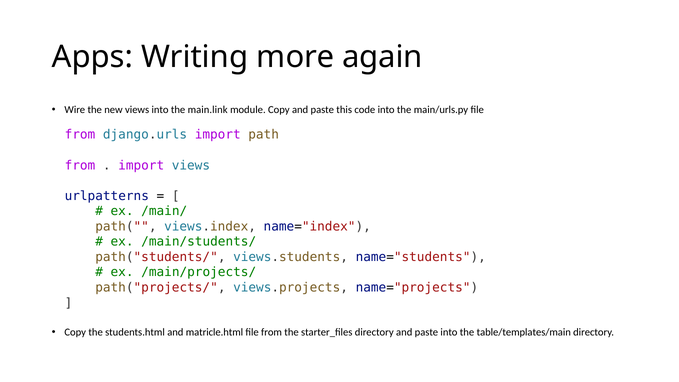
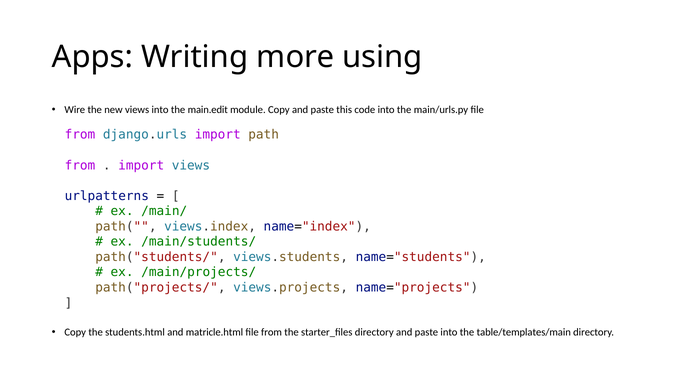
again: again -> using (382, 57)
main.link: main.link -> main.edit (208, 110)
